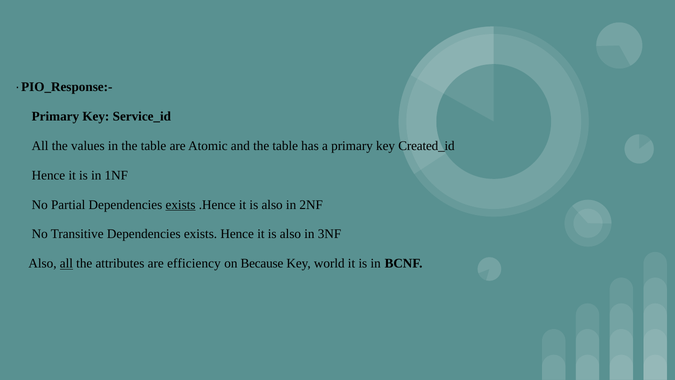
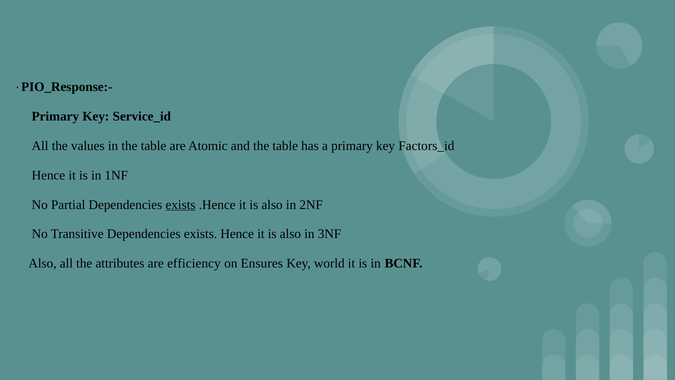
Created_id: Created_id -> Factors_id (426, 146)
all underline: present -> none (66, 263)
Because: Because -> Ensures (262, 263)
